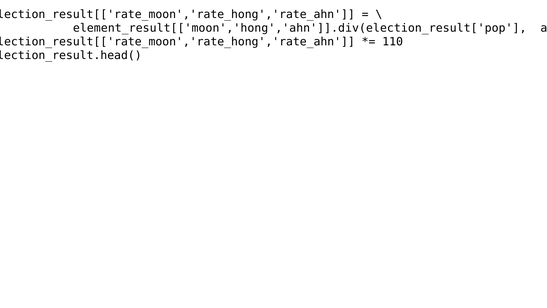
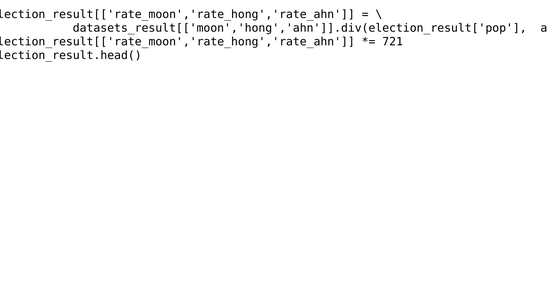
element_result[['moon','hong','ahn']].div(election_result['pop: element_result[['moon','hong','ahn']].div(election_result['pop -> datasets_result[['moon','hong','ahn']].div(election_result['pop (300, 28)
110: 110 -> 721 (393, 42)
